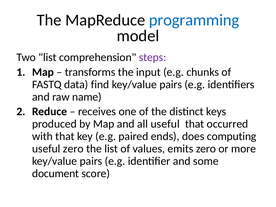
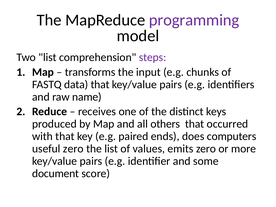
programming colour: blue -> purple (194, 20)
data find: find -> that (100, 84)
all useful: useful -> others (165, 124)
computing: computing -> computers (232, 136)
